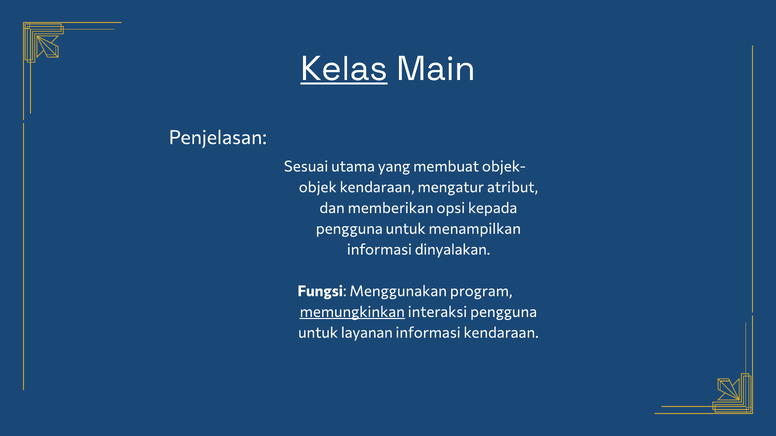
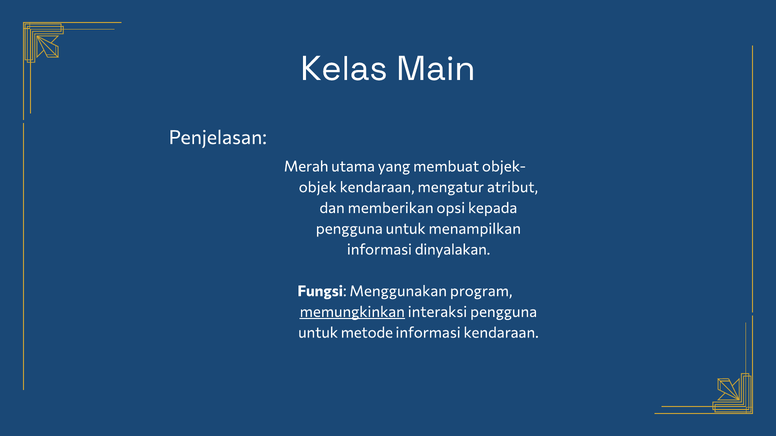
Kelas underline: present -> none (344, 69)
Sesuai: Sesuai -> Merah (306, 167)
layanan: layanan -> metode (367, 333)
